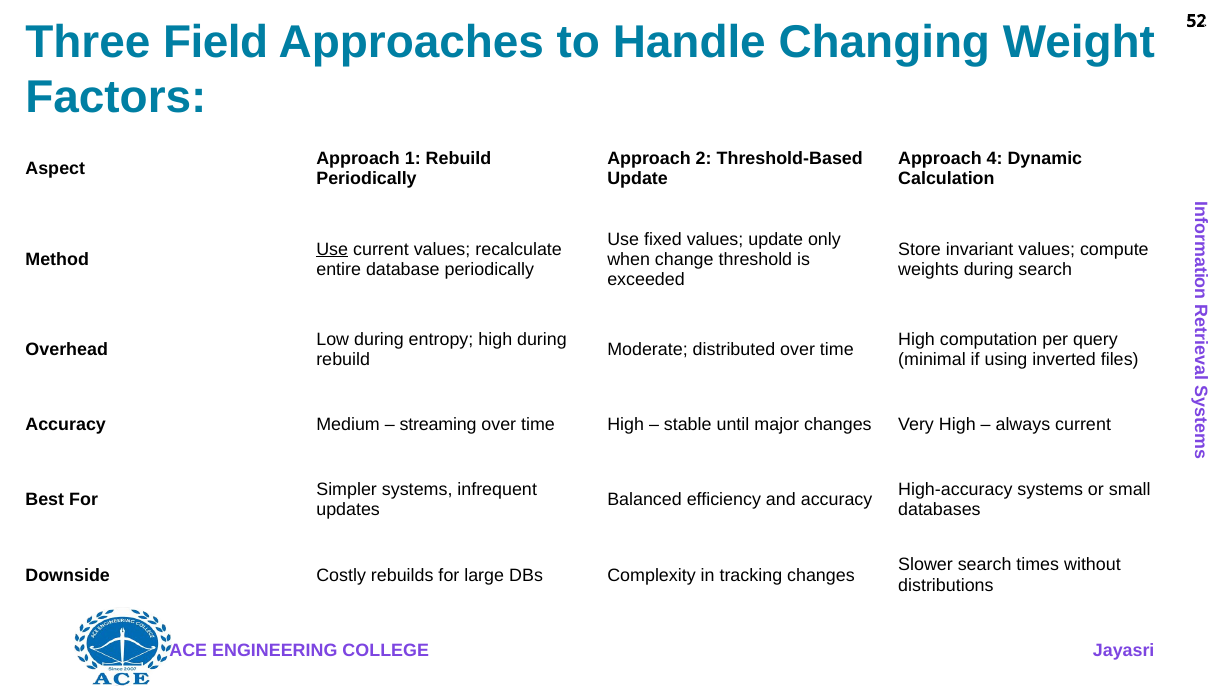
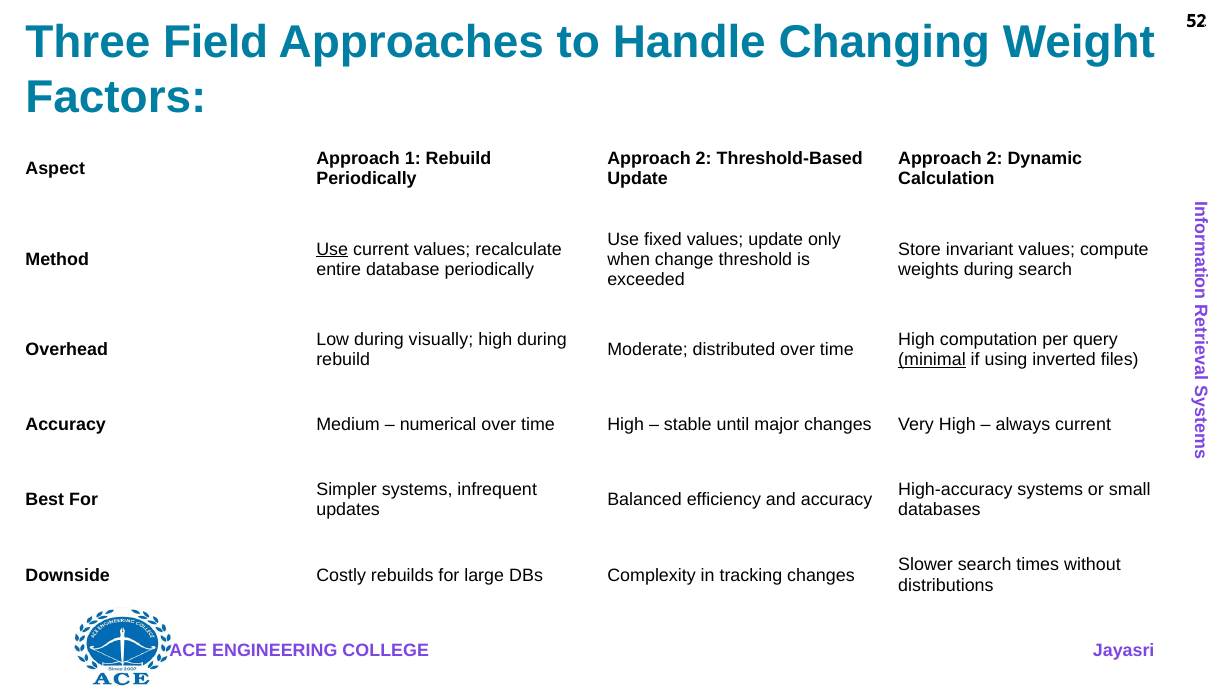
4: 4 -> 2 (995, 159)
entropy: entropy -> visually (441, 340)
minimal underline: none -> present (932, 360)
streaming: streaming -> numerical (438, 425)
